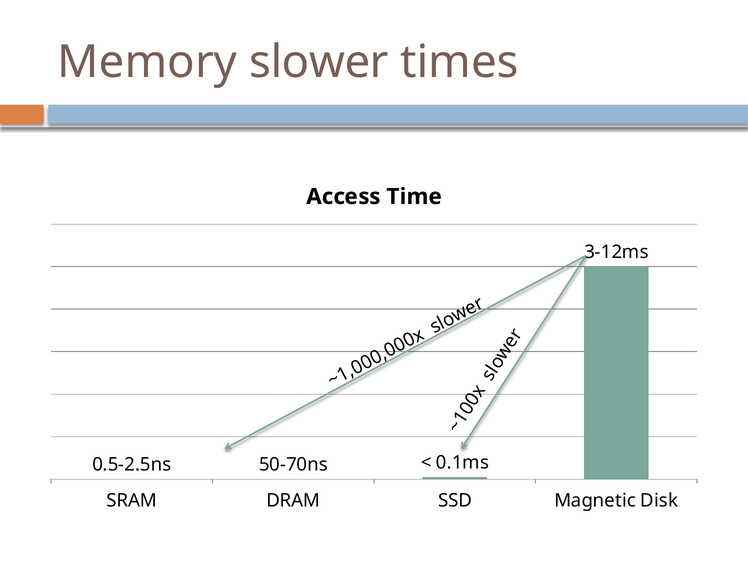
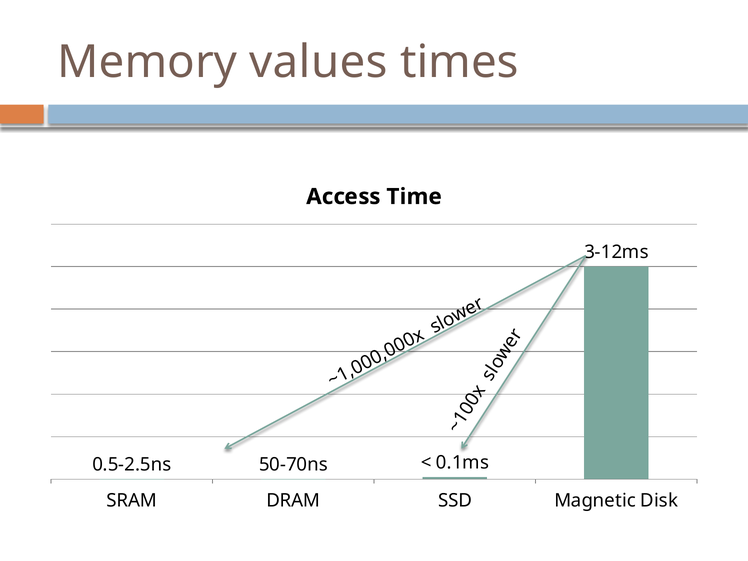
slower: slower -> values (319, 62)
